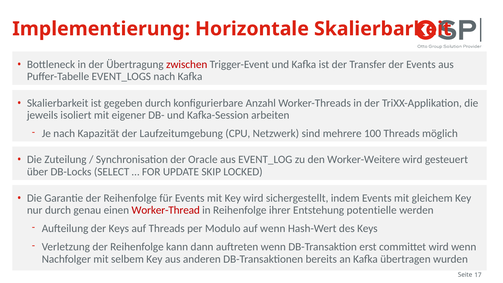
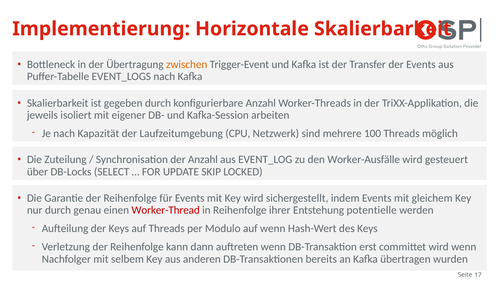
zwischen colour: red -> orange (187, 65)
der Oracle: Oracle -> Anzahl (203, 160)
Worker-Weitere: Worker-Weitere -> Worker-Ausfälle (364, 160)
